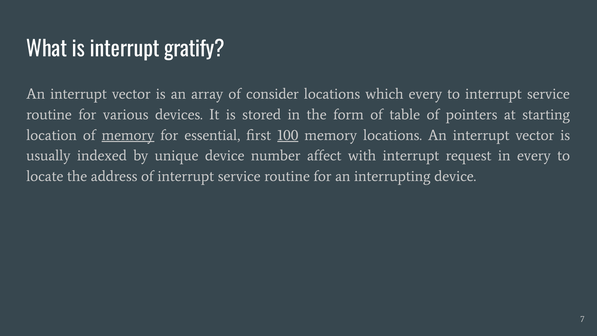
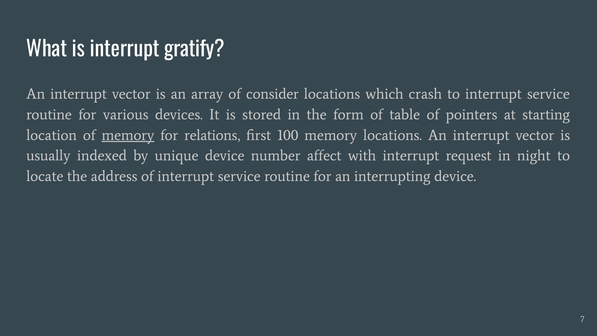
which every: every -> crash (425, 94)
essential: essential -> relations (212, 135)
100 underline: present -> none (288, 135)
in every: every -> night (534, 156)
